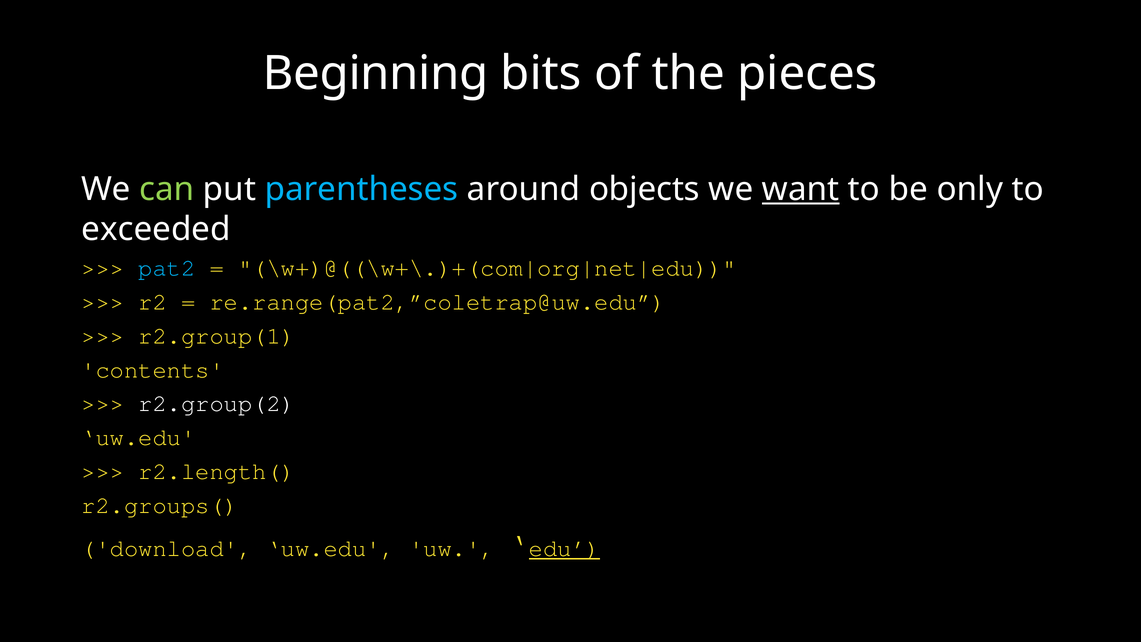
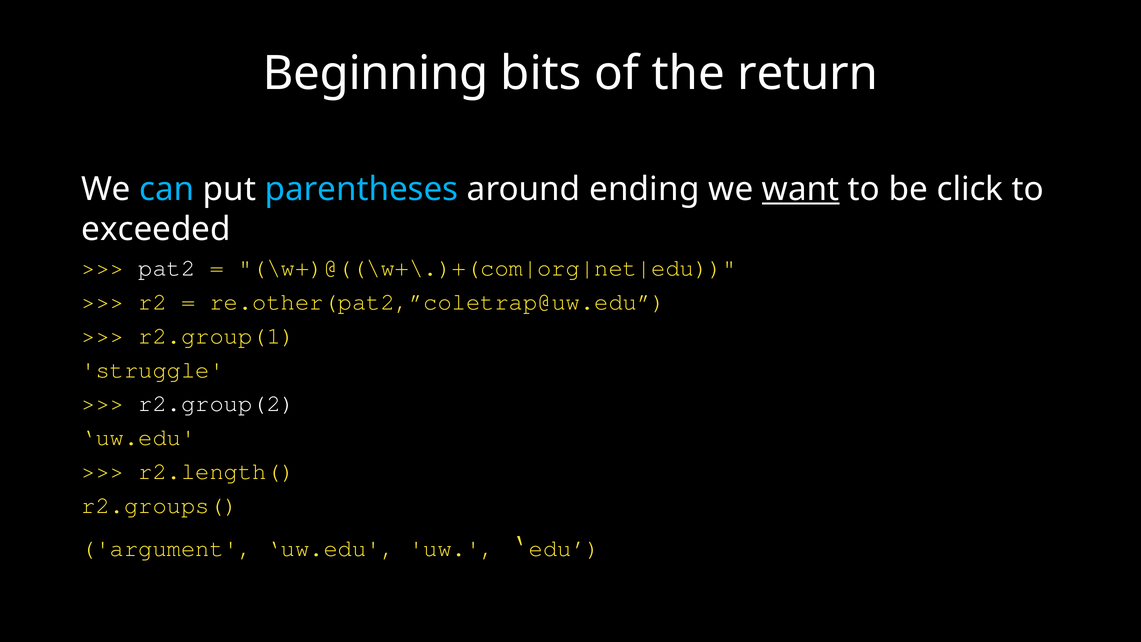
pieces: pieces -> return (808, 73)
can colour: light green -> light blue (167, 189)
objects: objects -> ending (644, 189)
only: only -> click (970, 189)
pat2 colour: light blue -> white (167, 268)
re.range(pat2,”coletrap@uw.edu: re.range(pat2,”coletrap@uw.edu -> re.other(pat2,”coletrap@uw.edu (438, 302)
contents: contents -> struggle (153, 370)
download: download -> argument (167, 548)
edu underline: present -> none (564, 548)
